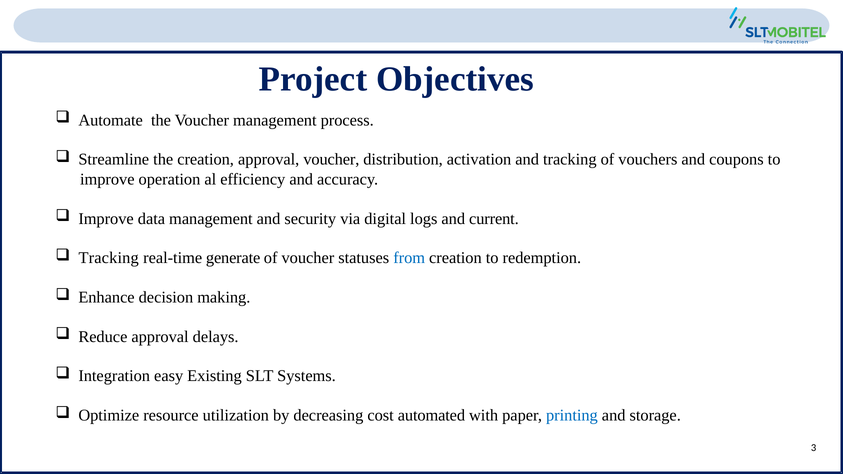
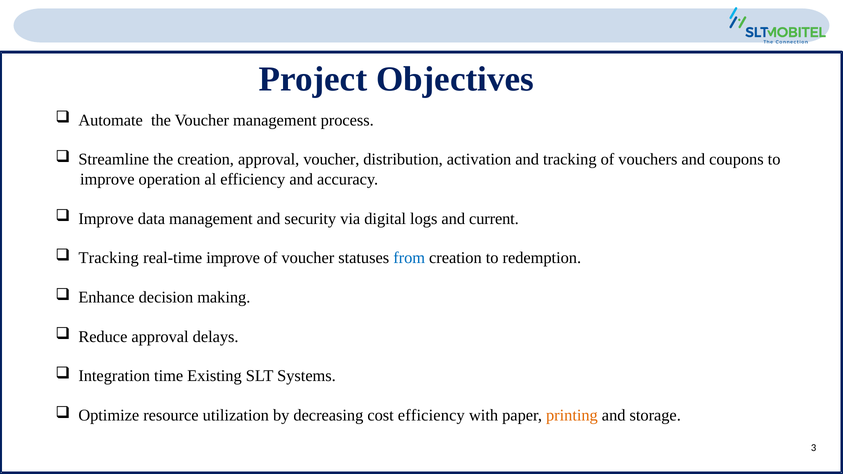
real-time generate: generate -> improve (233, 258)
easy: easy -> time (169, 376)
cost automated: automated -> efficiency (431, 416)
printing colour: blue -> orange (572, 416)
